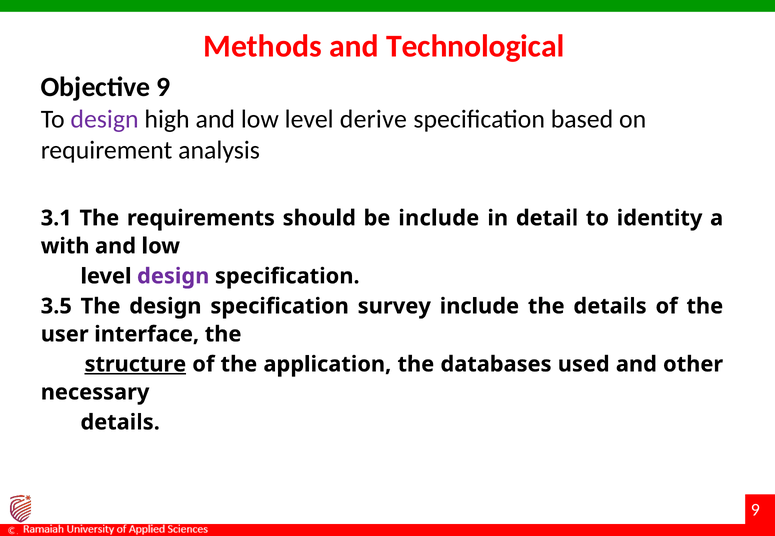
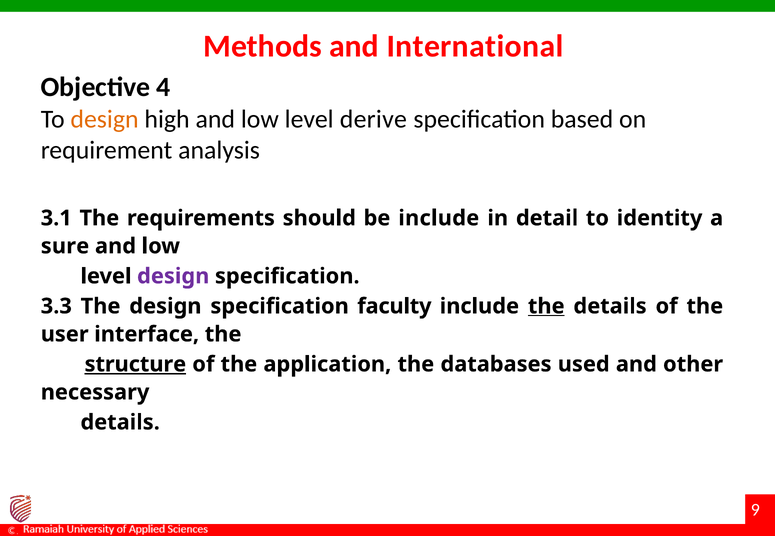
Technological: Technological -> International (475, 46)
Objective 9: 9 -> 4 (164, 87)
design colour: purple -> orange (105, 119)
with: with -> sure (65, 246)
3.5: 3.5 -> 3.3 (56, 306)
survey: survey -> faculty (394, 306)
the underline: none -> present (546, 306)
